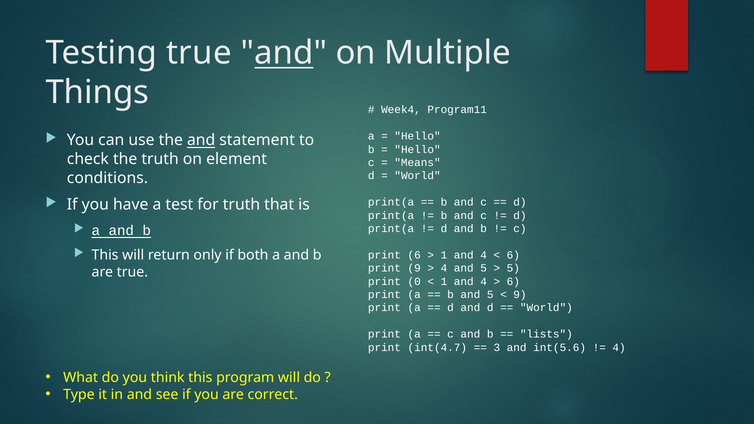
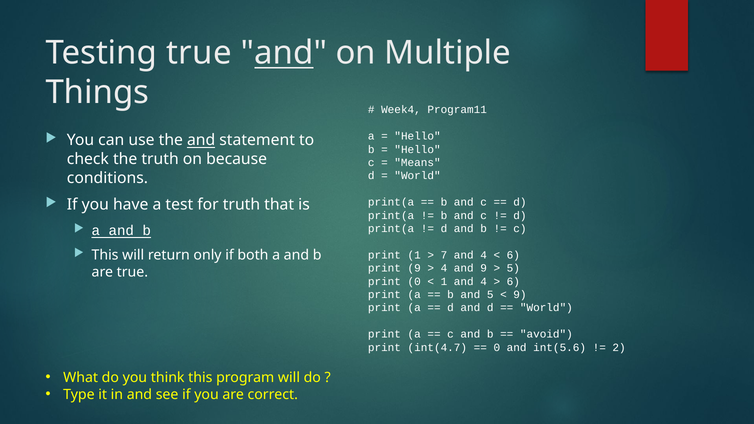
element: element -> because (237, 159)
print 6: 6 -> 1 (414, 255)
1: 1 -> 7 (444, 255)
4 and 5: 5 -> 9 (484, 268)
lists: lists -> avoid (546, 334)
3: 3 -> 0 (497, 348)
4: 4 -> 2 (619, 348)
